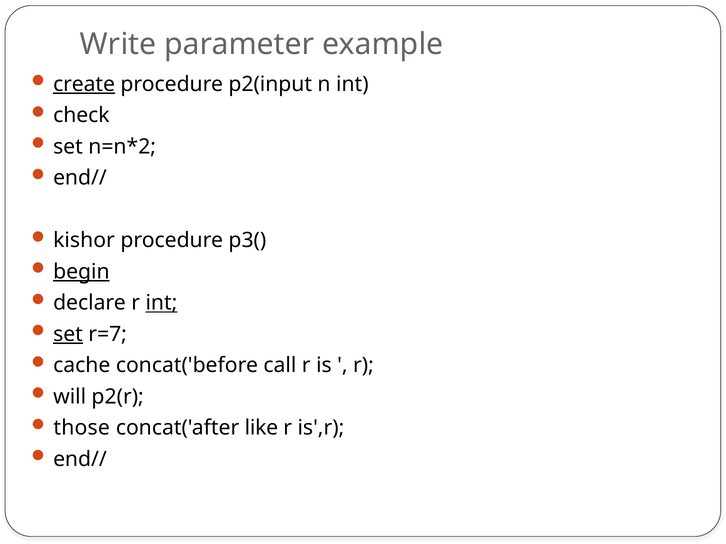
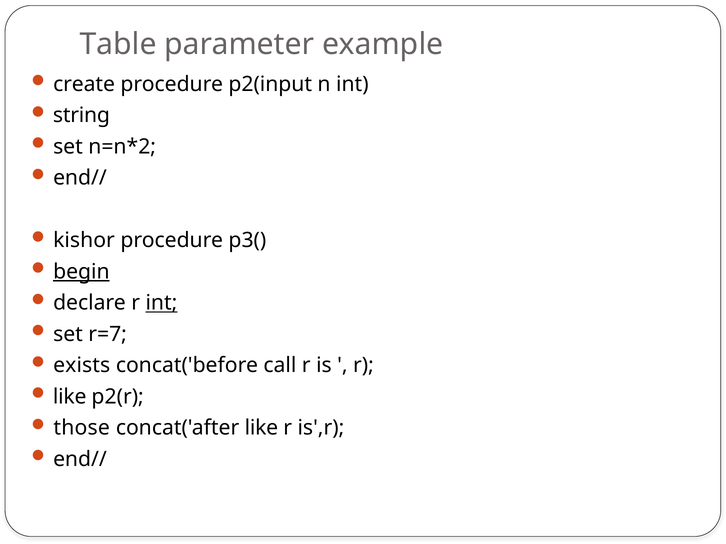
Write: Write -> Table (118, 44)
create underline: present -> none (84, 84)
check: check -> string (81, 116)
set underline: present -> none (68, 334)
cache: cache -> exists (82, 366)
will: will -> like (70, 397)
